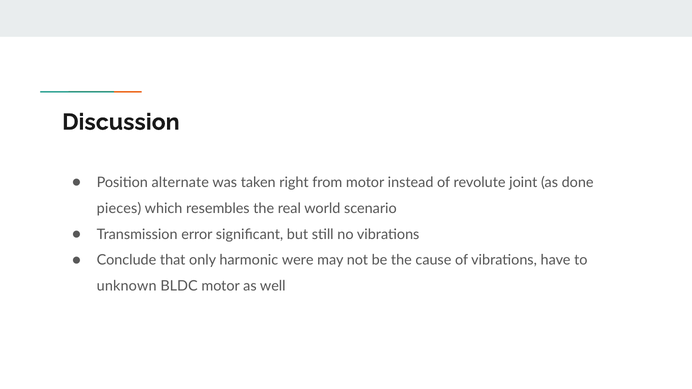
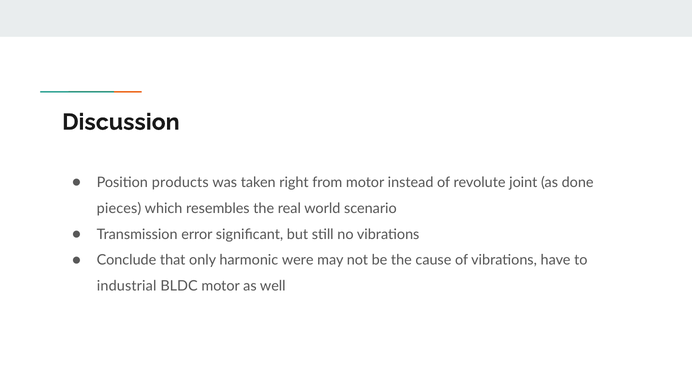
alternate: alternate -> products (180, 183)
unknown: unknown -> industrial (127, 286)
